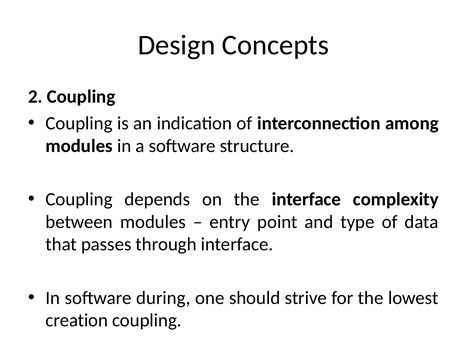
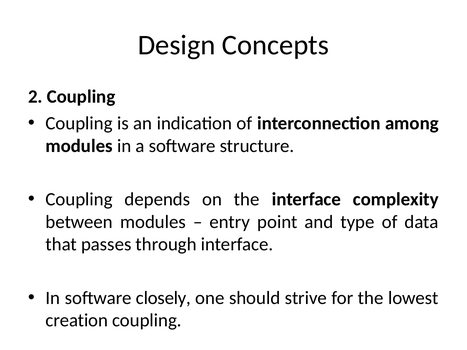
during: during -> closely (163, 298)
